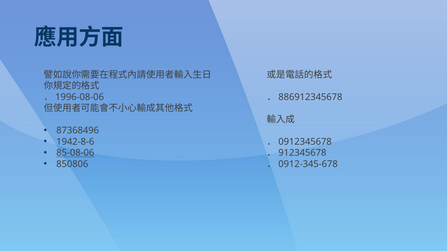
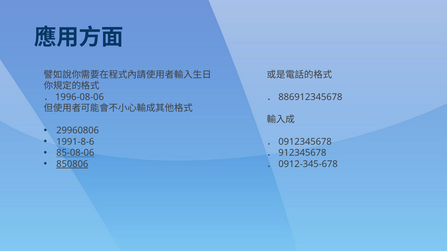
87368496: 87368496 -> 29960806 (78, 131)
1942-8-6: 1942-8-6 -> 1991-8-6 (75, 142)
850806 underline: none -> present (72, 164)
